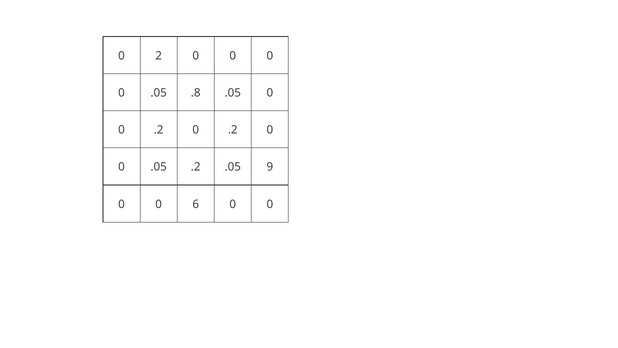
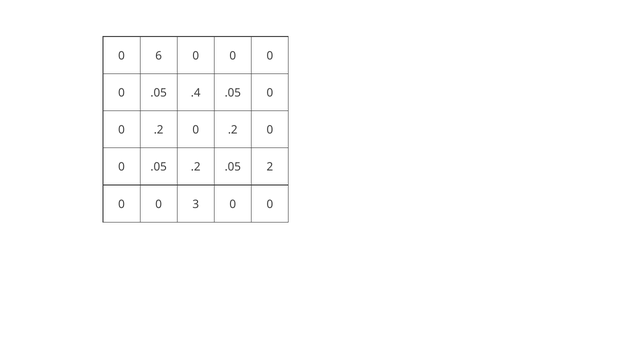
2: 2 -> 6 (159, 56)
.8: .8 -> .4 (196, 93)
9: 9 -> 2 (270, 167)
6: 6 -> 3 (196, 204)
